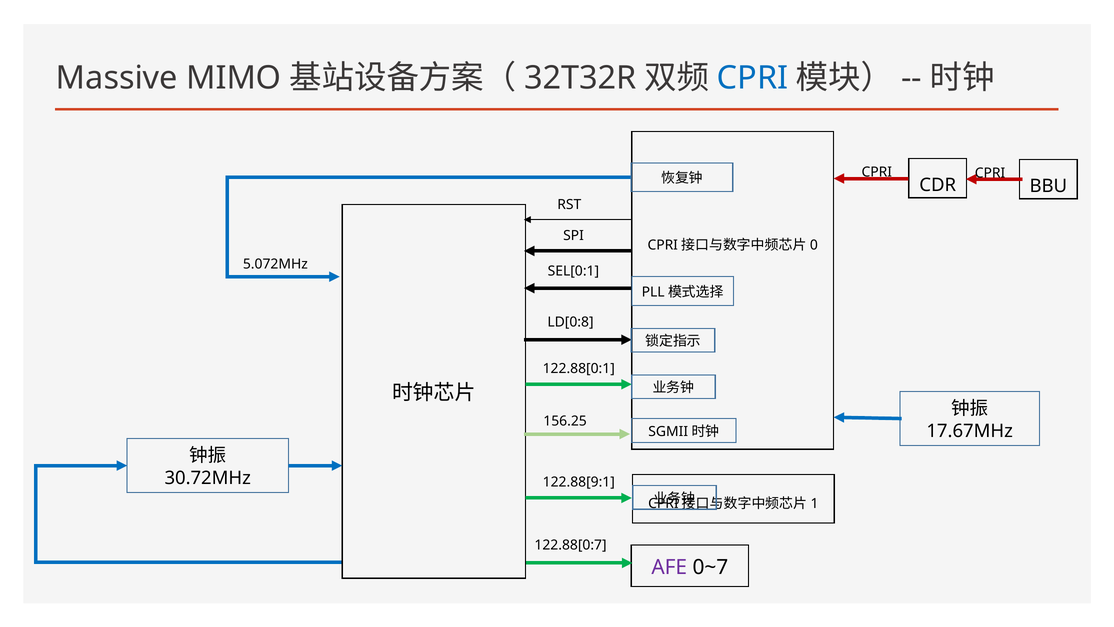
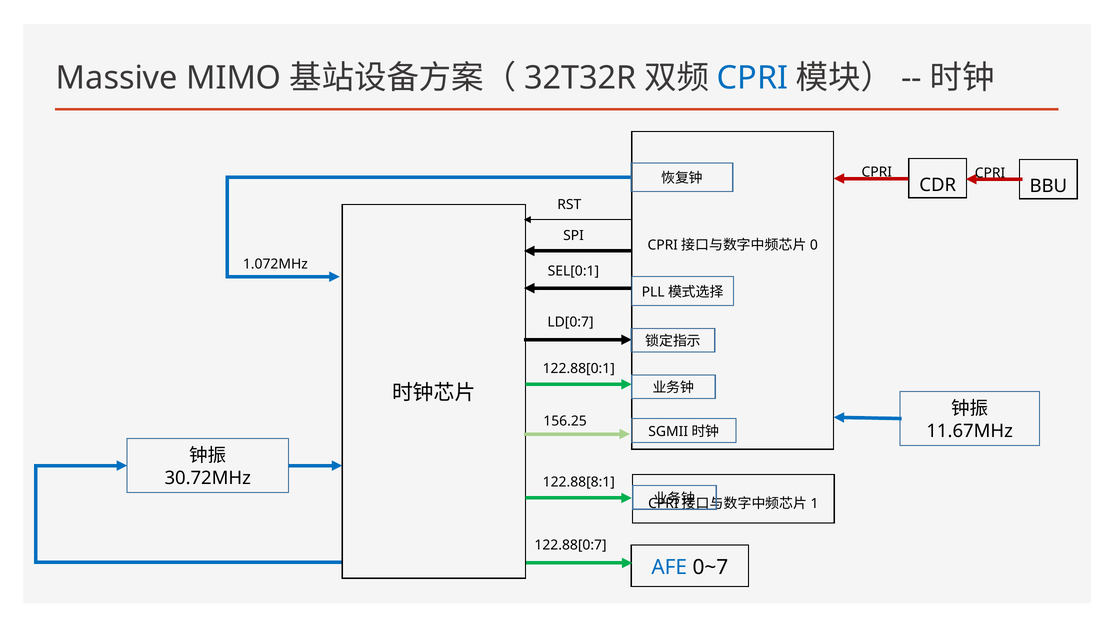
5.072MHz: 5.072MHz -> 1.072MHz (275, 264)
LD[0:8: LD[0:8 -> LD[0:7 (571, 322)
17.67MHz: 17.67MHz -> 11.67MHz (970, 431)
122.88[9:1: 122.88[9:1 -> 122.88[8:1 (579, 482)
AFE colour: purple -> blue (669, 567)
